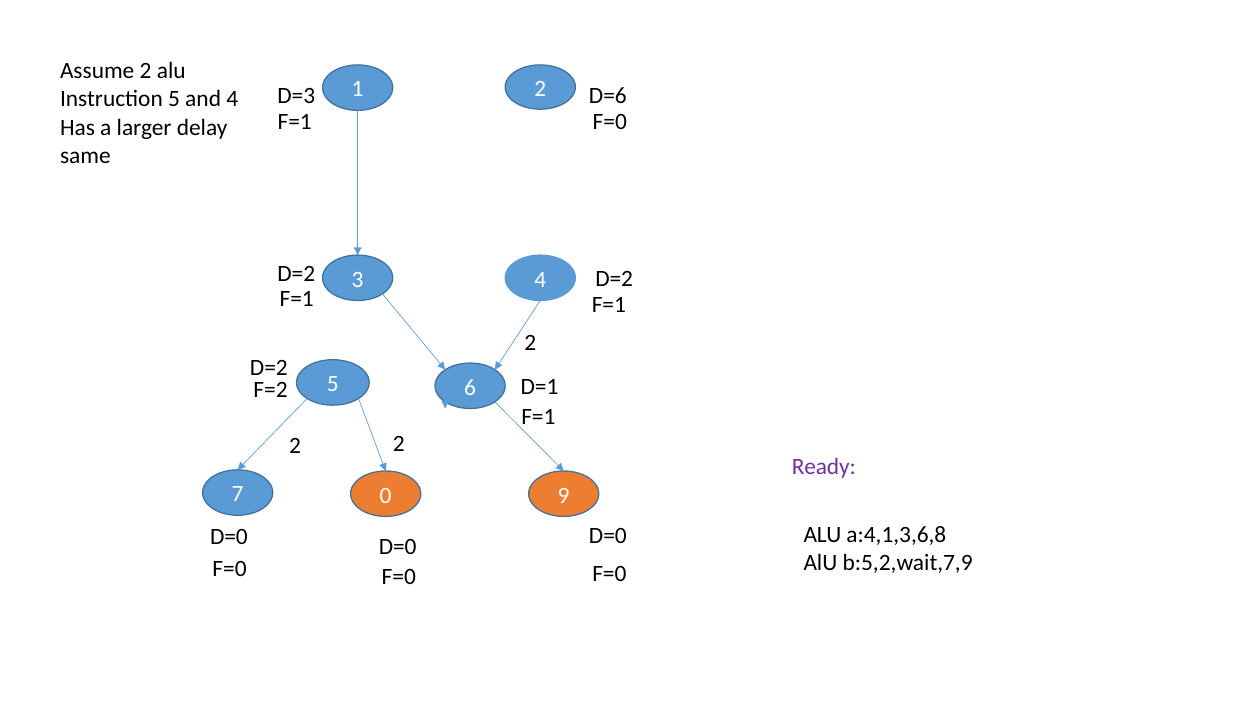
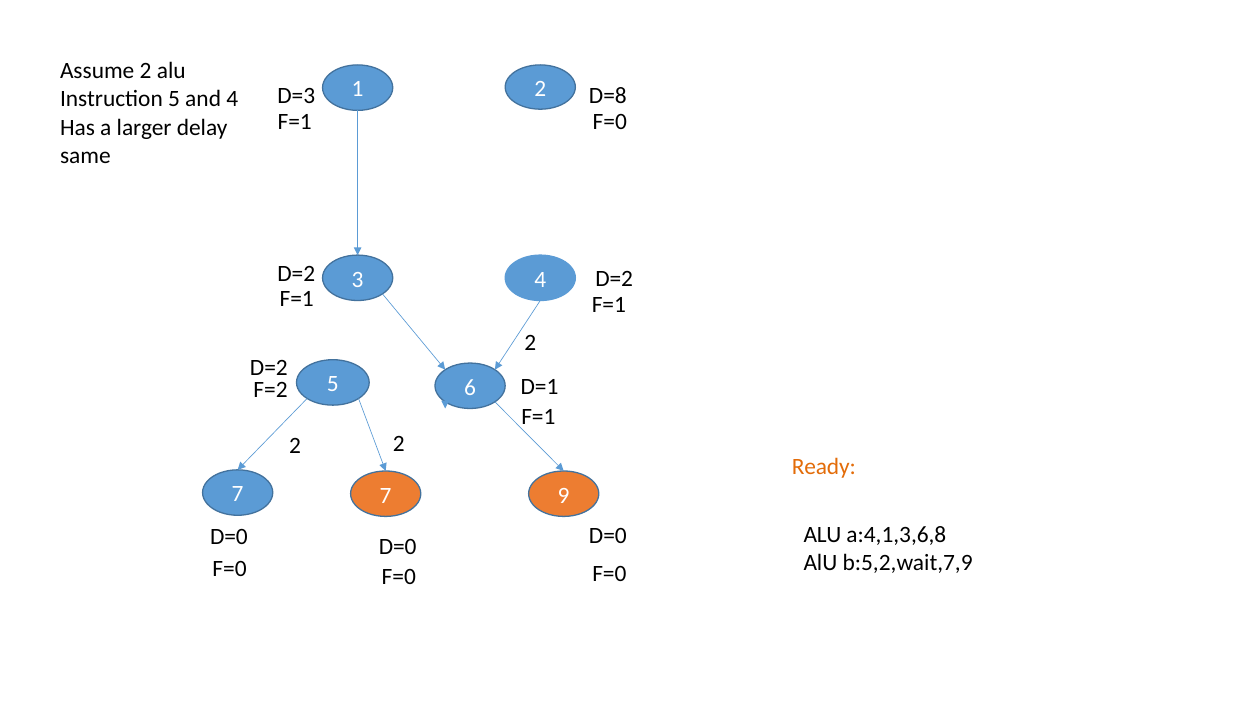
D=6: D=6 -> D=8 (608, 96)
Ready colour: purple -> orange (824, 466)
7 0: 0 -> 7 (386, 495)
